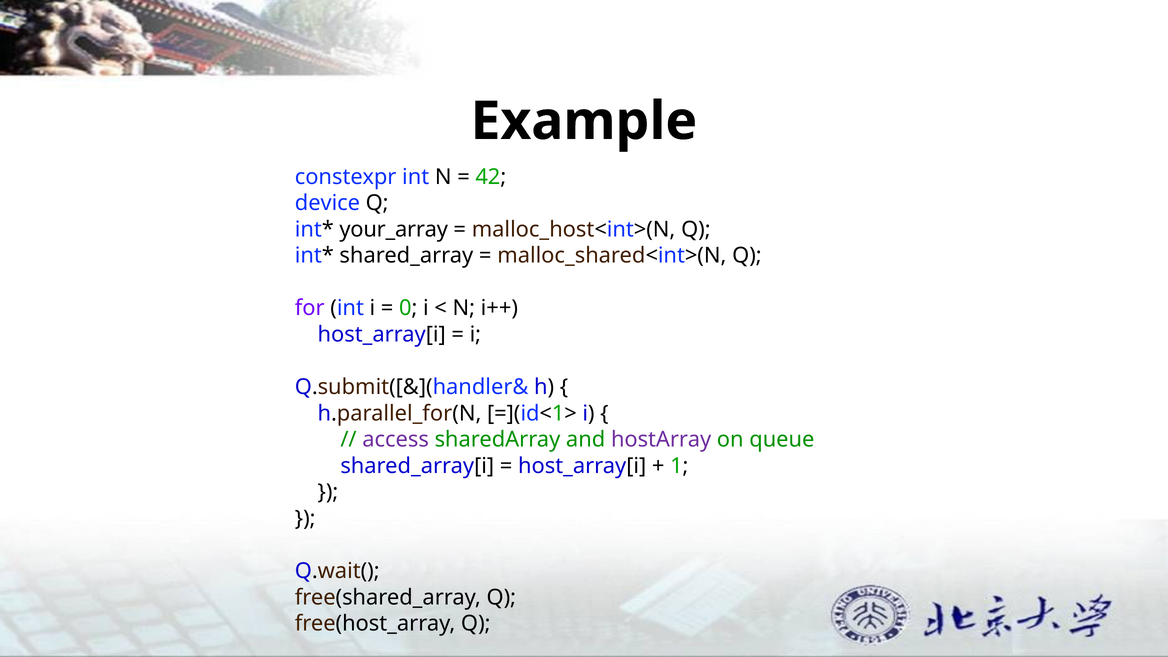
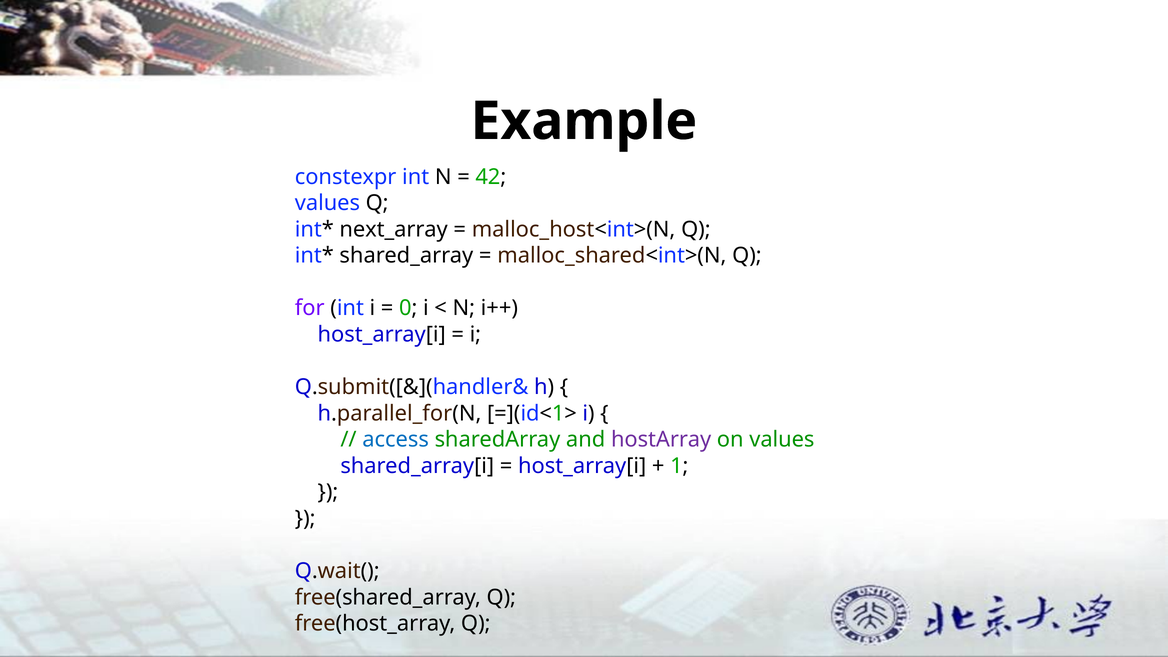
device: device -> values (327, 203)
your_array: your_array -> next_array (394, 229)
access colour: purple -> blue (396, 440)
on queue: queue -> values (782, 440)
